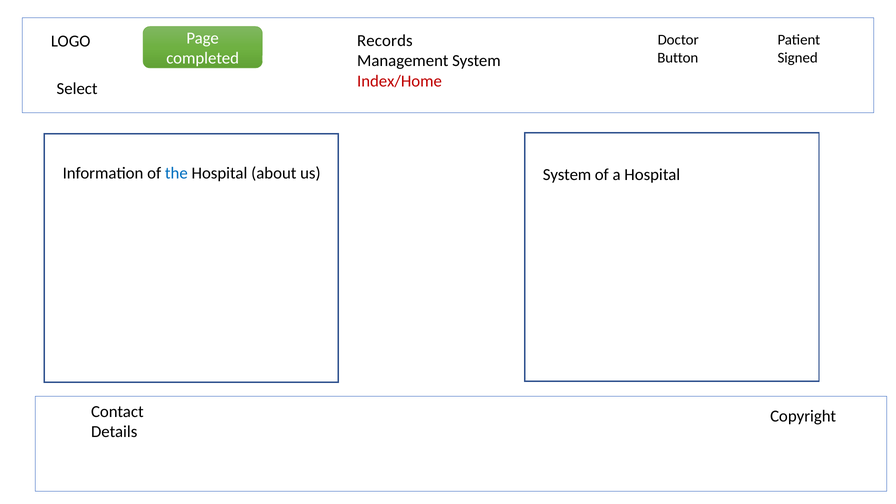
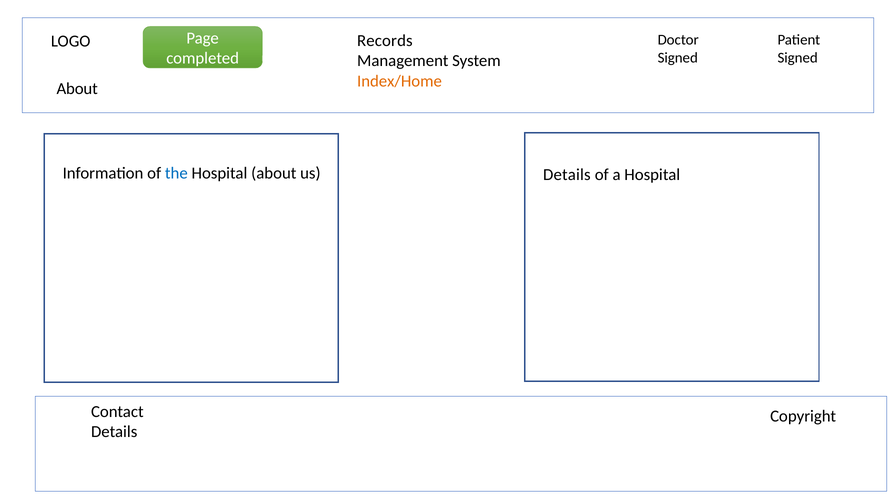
Button: Button -> Signed (678, 58)
Index/Home colour: red -> orange (399, 81)
Select: Select -> About (77, 89)
us System: System -> Details (567, 175)
